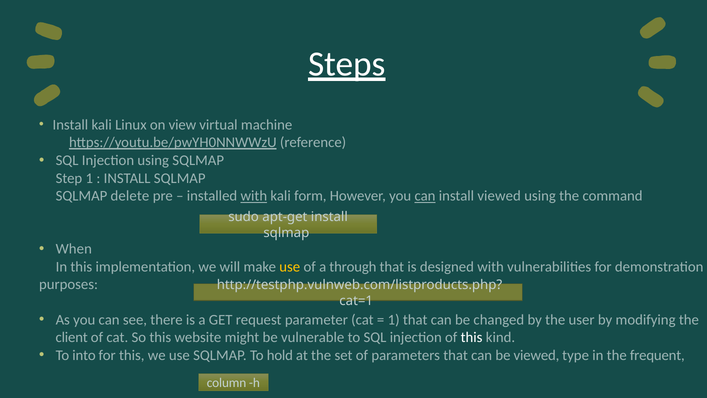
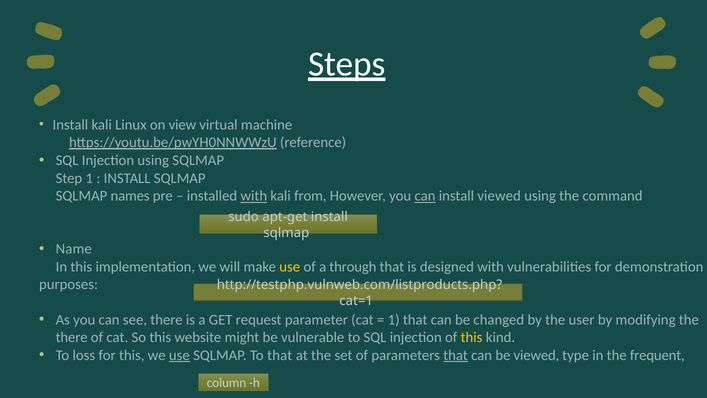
delete: delete -> names (130, 196)
form: form -> from (310, 196)
When: When -> Name (74, 249)
client: client -> there (72, 337)
this colour: white -> yellow (472, 337)
into: into -> loss (84, 355)
use underline: none -> present (179, 355)
To hold: hold -> that (280, 355)
that underline: none -> present (456, 355)
